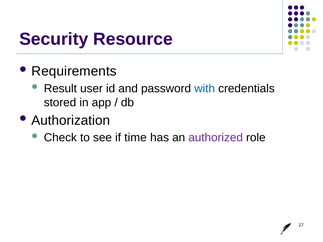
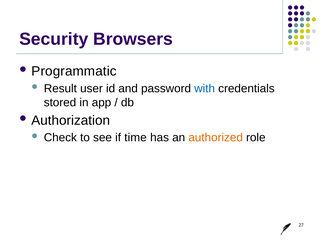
Resource: Resource -> Browsers (133, 39)
Requirements: Requirements -> Programmatic (74, 71)
authorized colour: purple -> orange (216, 138)
